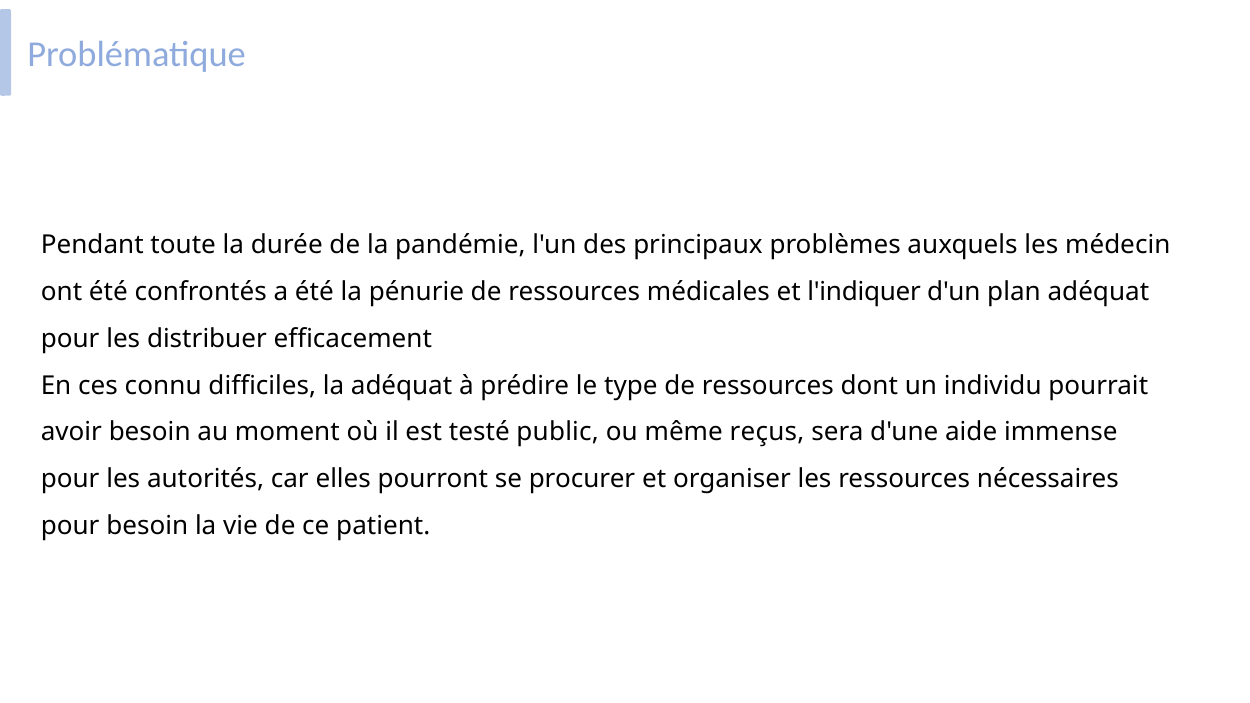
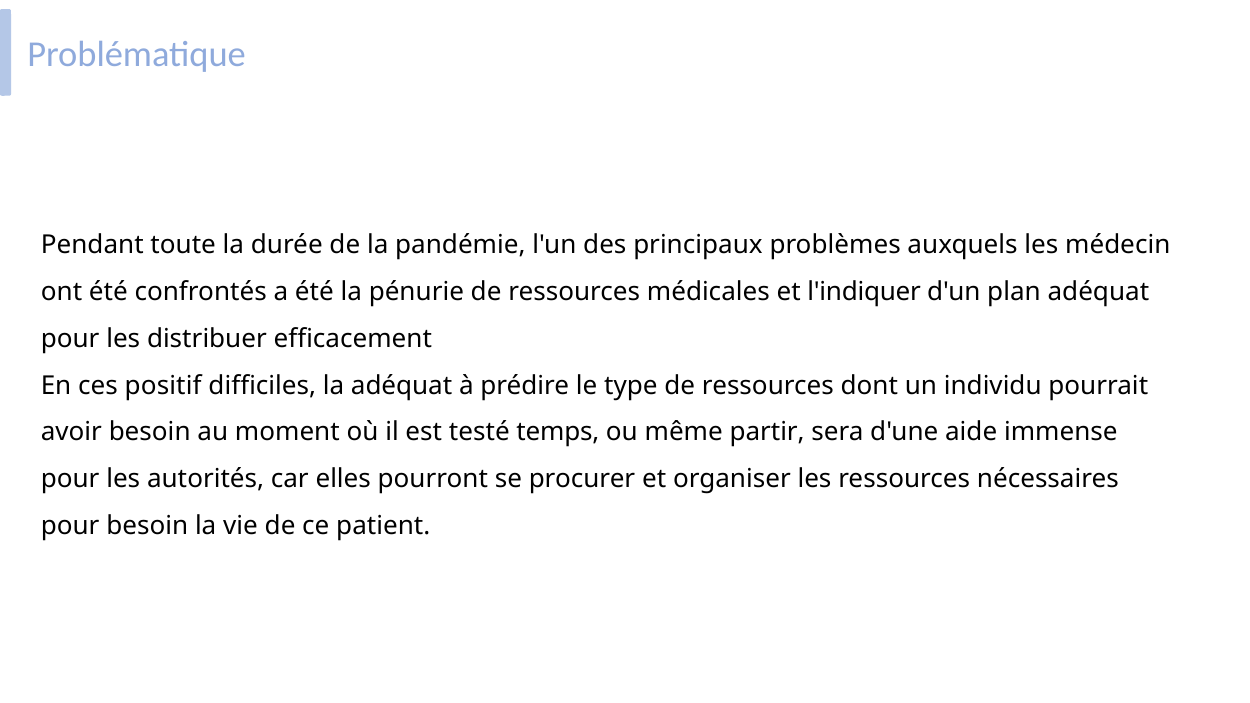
connu: connu -> positif (163, 386)
public: public -> temps (558, 432)
reçus: reçus -> partir (767, 432)
